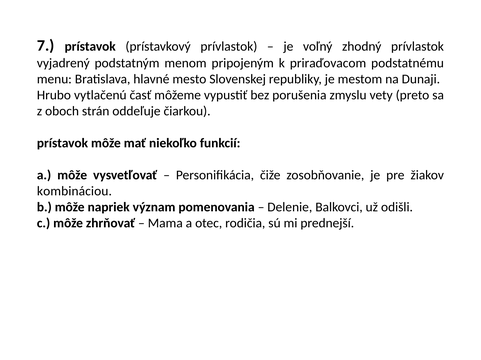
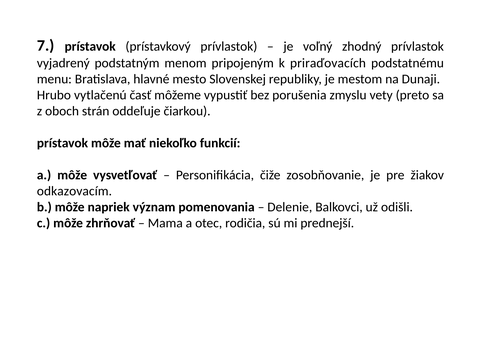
priraďovacom: priraďovacom -> priraďovacích (328, 63)
kombináciou: kombináciou -> odkazovacím (74, 192)
